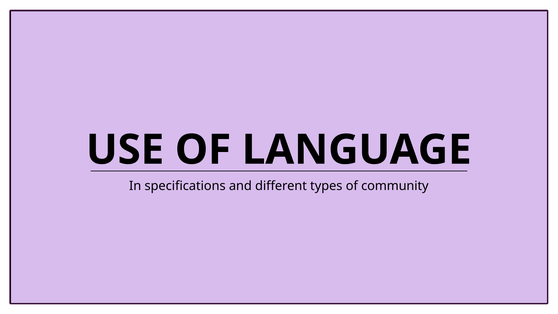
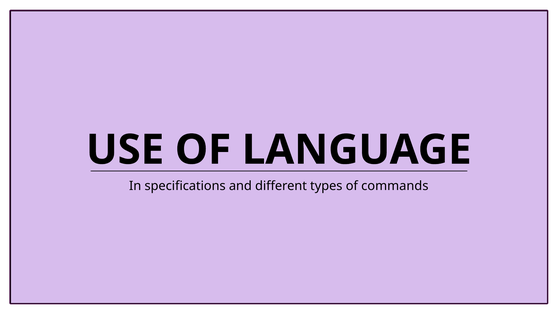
community: community -> commands (395, 186)
